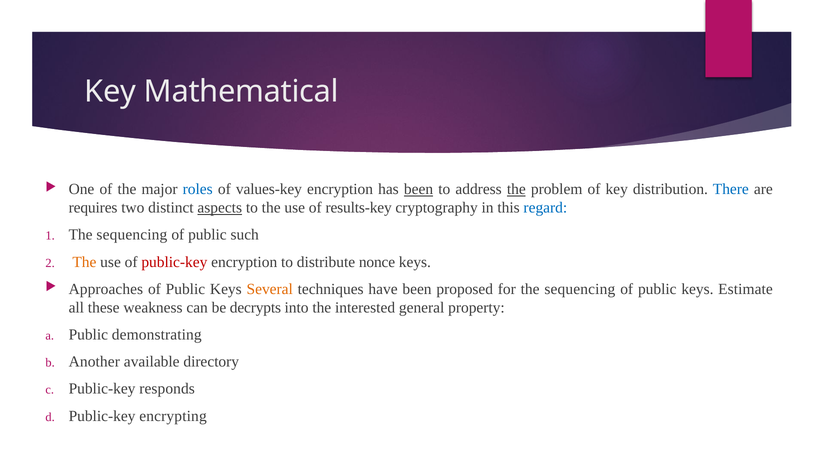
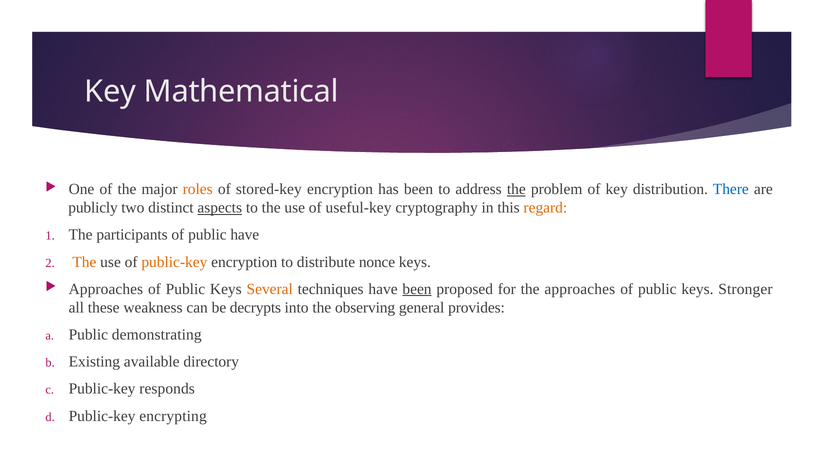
roles colour: blue -> orange (198, 189)
values-key: values-key -> stored-key (269, 189)
been underline: present -> none (419, 189)
requires: requires -> publicly (93, 208)
results-key: results-key -> useful-key (359, 208)
regard colour: blue -> orange (545, 208)
sequencing: sequencing -> participants (132, 235)
public such: such -> have (245, 235)
public-key colour: red -> orange (174, 262)
been underline: none -> present (417, 289)
for the sequencing: sequencing -> approaches (580, 289)
Estimate: Estimate -> Stronger (745, 289)
interested: interested -> observing (365, 308)
property: property -> provides (477, 308)
Another: Another -> Existing (94, 362)
